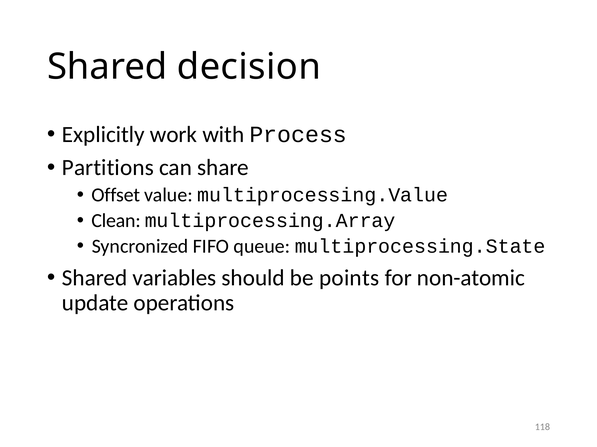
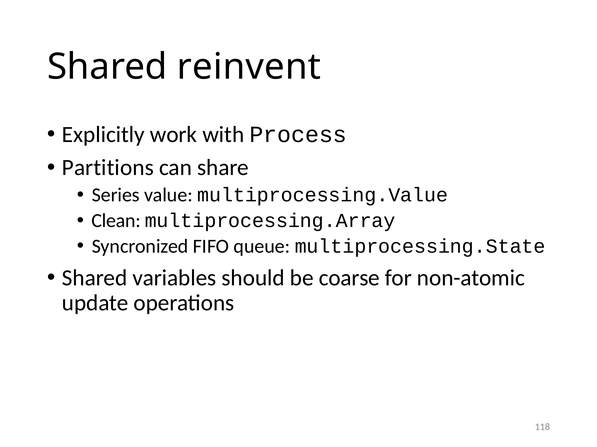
decision: decision -> reinvent (249, 67)
Offset: Offset -> Series (116, 195)
points: points -> coarse (349, 278)
